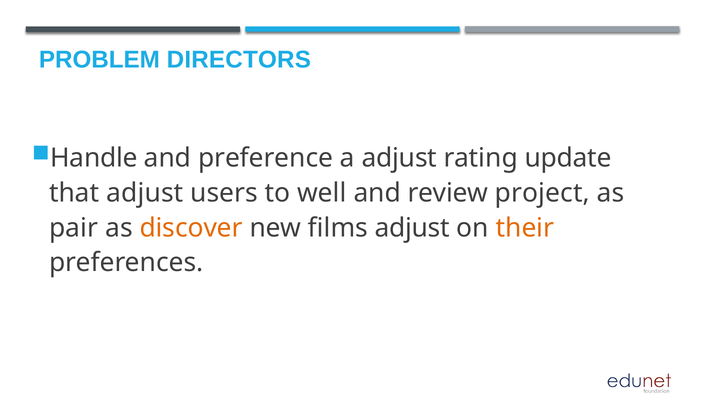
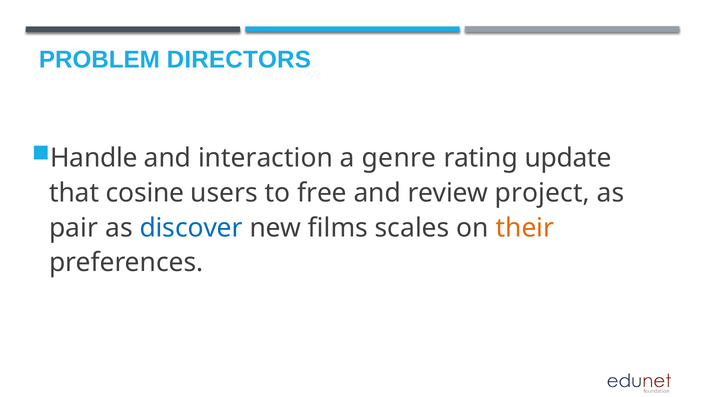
preference: preference -> interaction (265, 158)
a adjust: adjust -> genre (399, 158)
that adjust: adjust -> cosine (145, 193)
well: well -> free (322, 193)
discover colour: orange -> blue (191, 228)
films adjust: adjust -> scales (412, 228)
